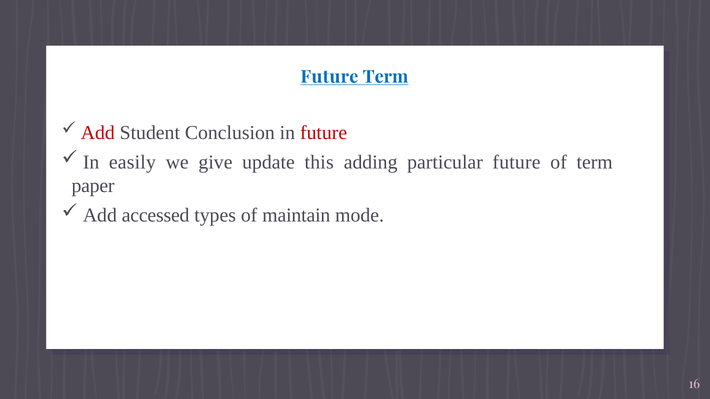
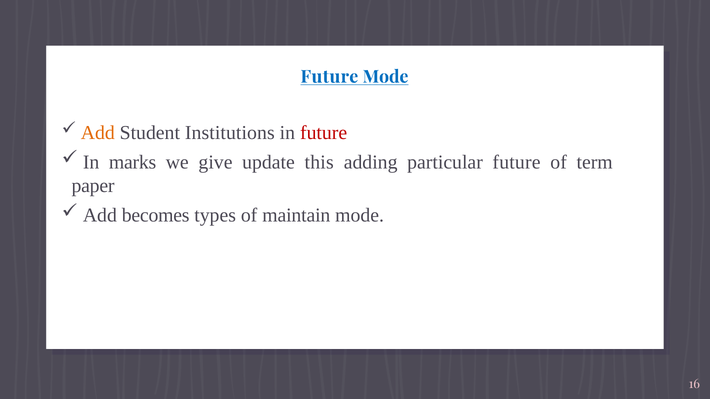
Future Term: Term -> Mode (386, 77)
Add colour: red -> orange (98, 133)
Conclusion: Conclusion -> Institutions (230, 133)
easily: easily -> marks (133, 162)
accessed: accessed -> becomes (156, 216)
